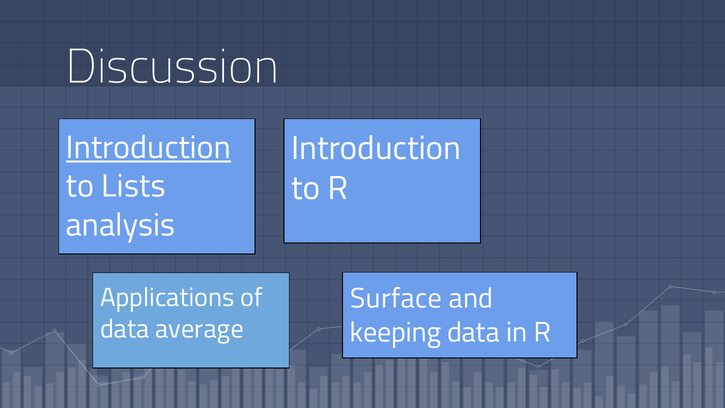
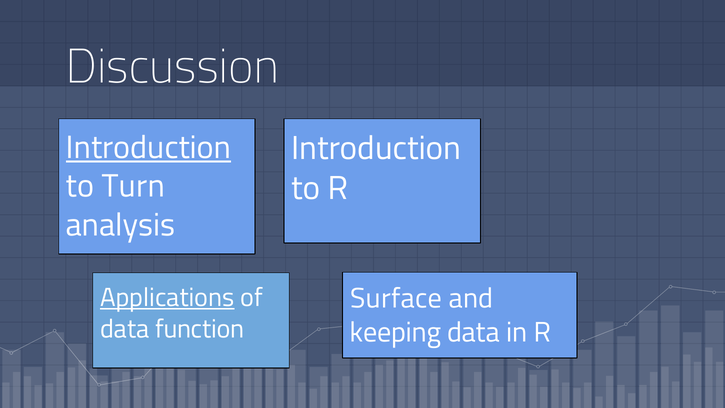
Lists: Lists -> Turn (133, 186)
Applications underline: none -> present (167, 298)
average: average -> function (200, 329)
